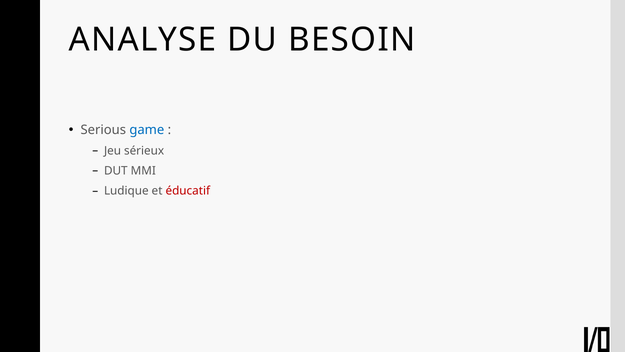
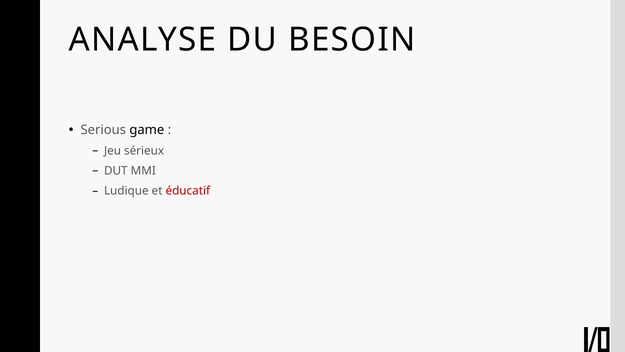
game colour: blue -> black (147, 130)
